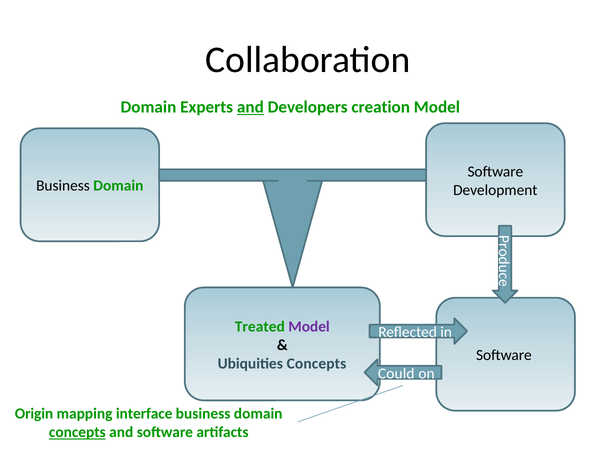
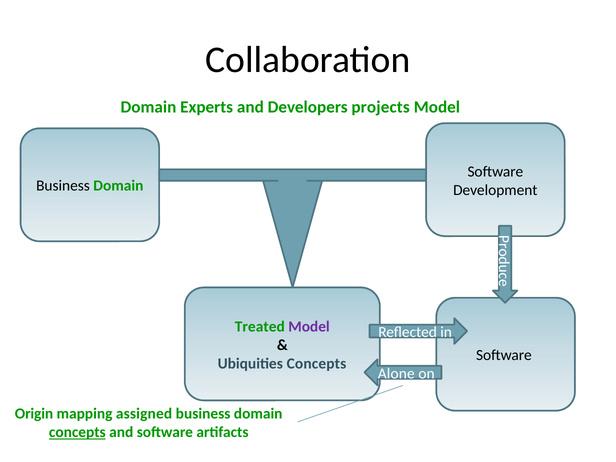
and underline: present -> none (250, 107)
creation: creation -> projects (381, 107)
Could: Could -> Alone (396, 373)
interface: interface -> assigned (144, 414)
